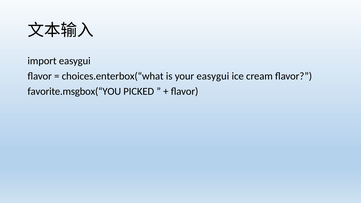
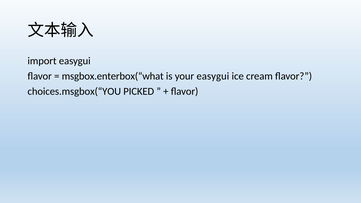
choices.enterbox(“what: choices.enterbox(“what -> msgbox.enterbox(“what (113, 76)
favorite.msgbox(“YOU: favorite.msgbox(“YOU -> choices.msgbox(“YOU (74, 91)
